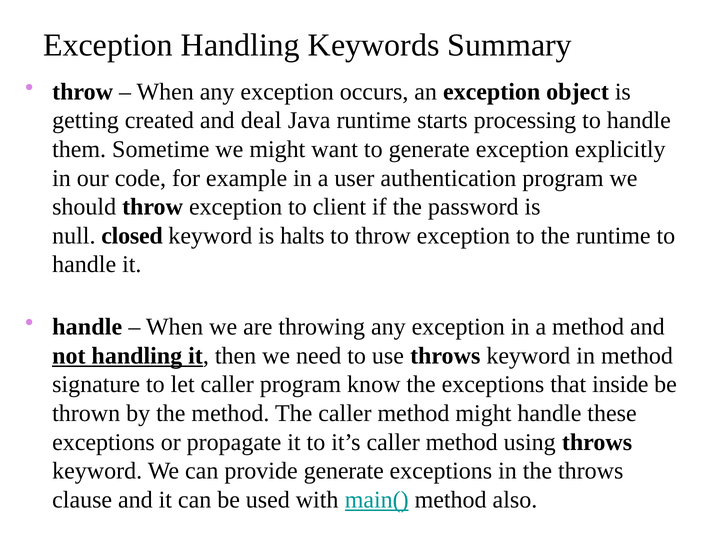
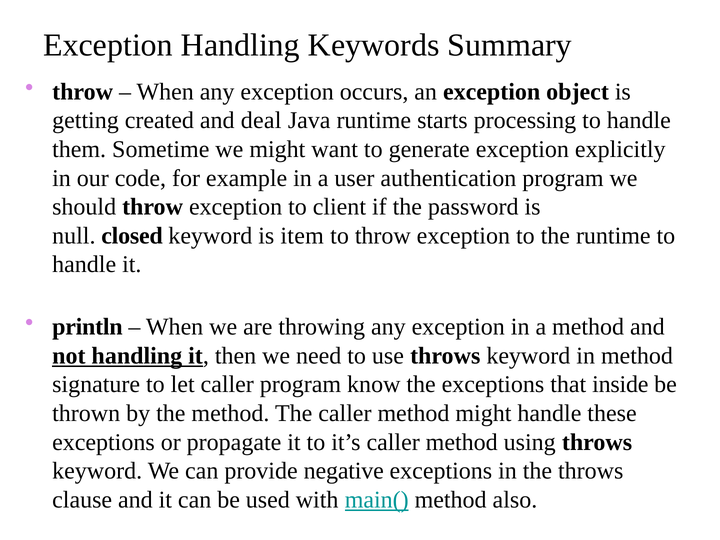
halts: halts -> item (302, 236)
handle: handle -> println (87, 327)
provide generate: generate -> negative (344, 471)
